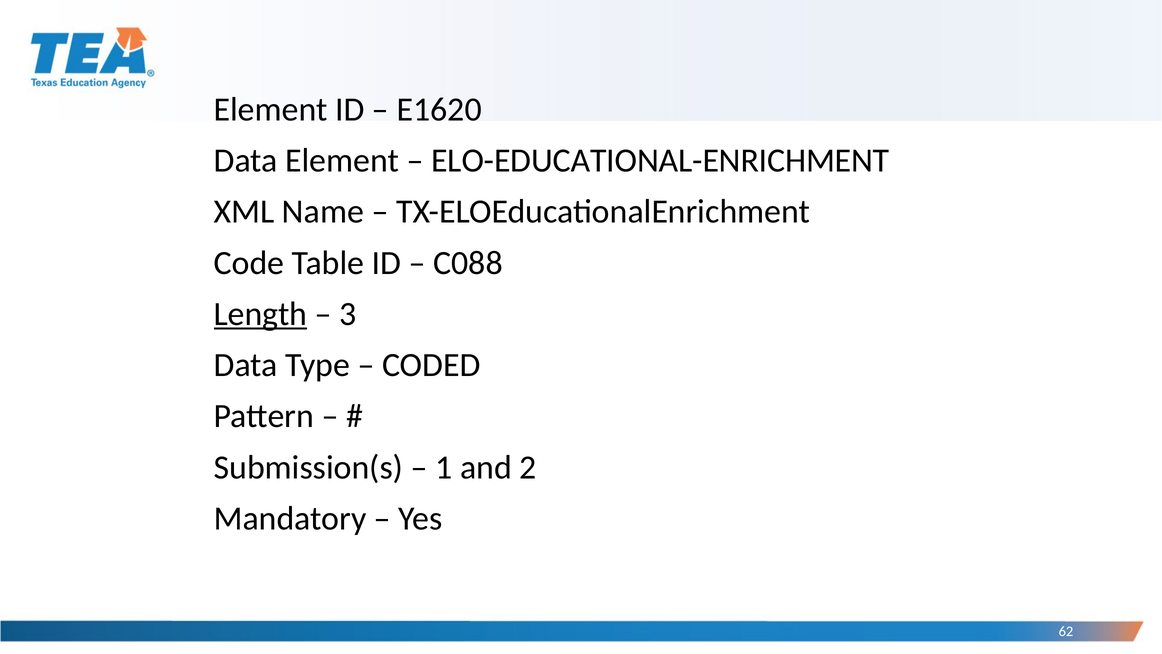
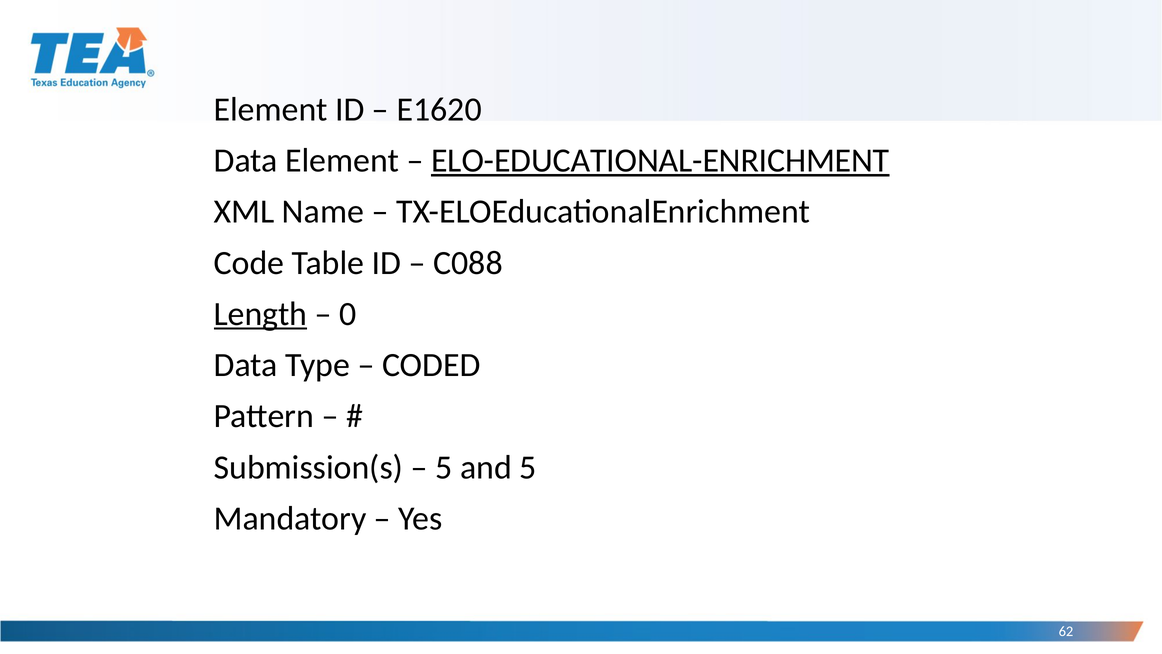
ELO-EDUCATIONAL-ENRICHMENT underline: none -> present (660, 161)
3: 3 -> 0 (348, 314)
1: 1 -> 5 (444, 467)
and 2: 2 -> 5 (528, 467)
